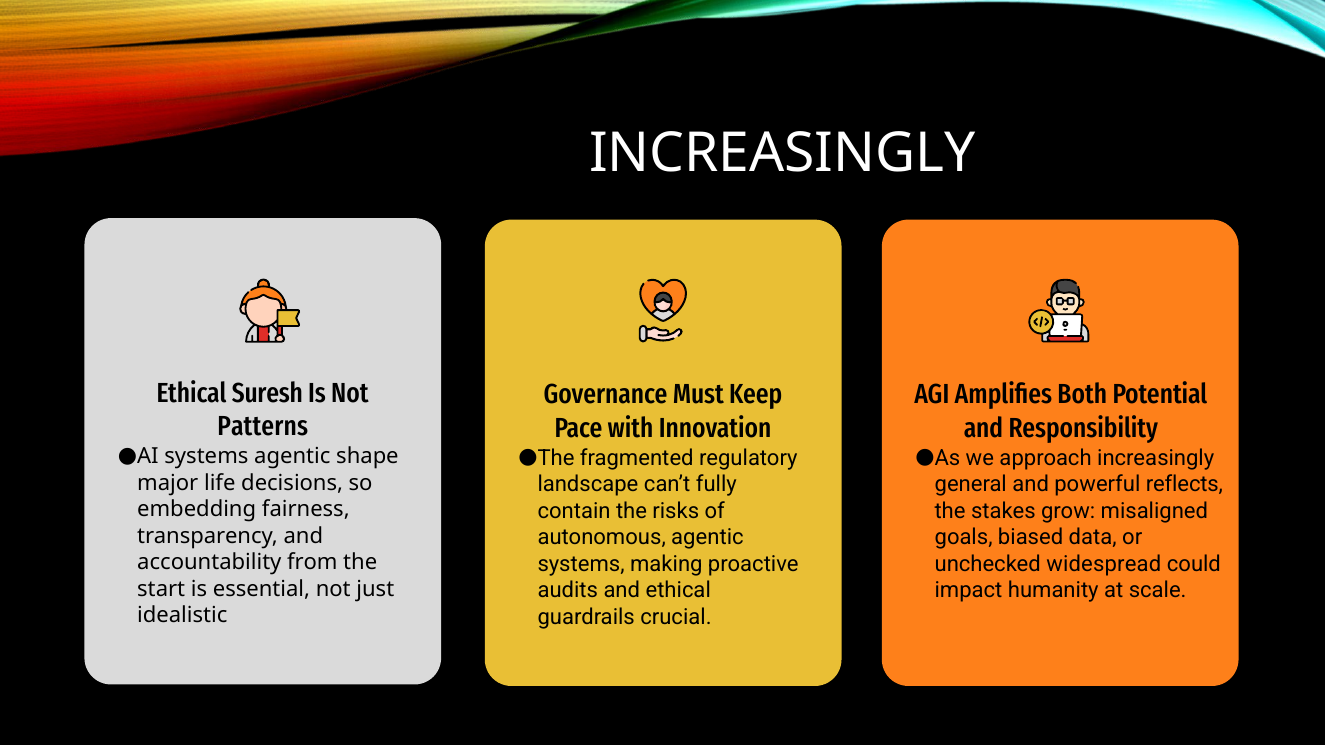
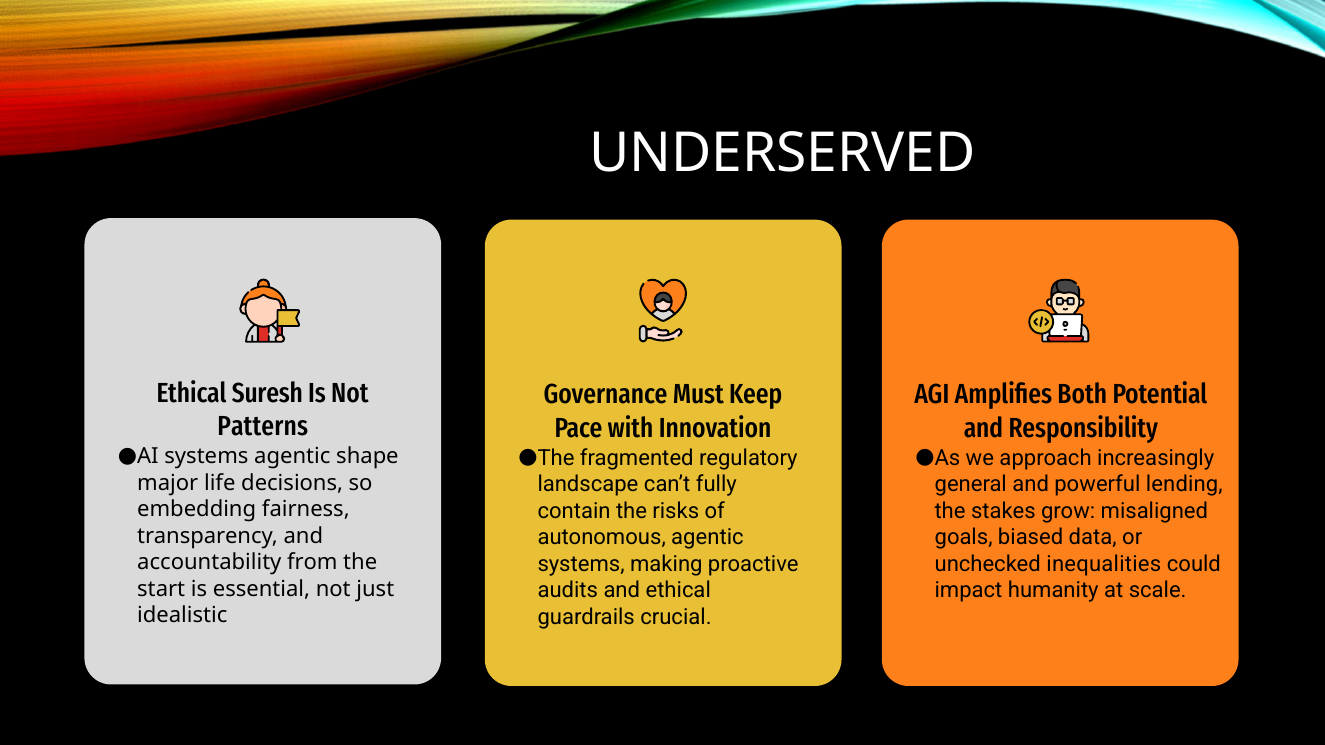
INCREASINGLY: INCREASINGLY -> UNDERSERVED (782, 153)
reflects: reflects -> lending (1184, 485)
widespread: widespread -> inequalities (1104, 564)
